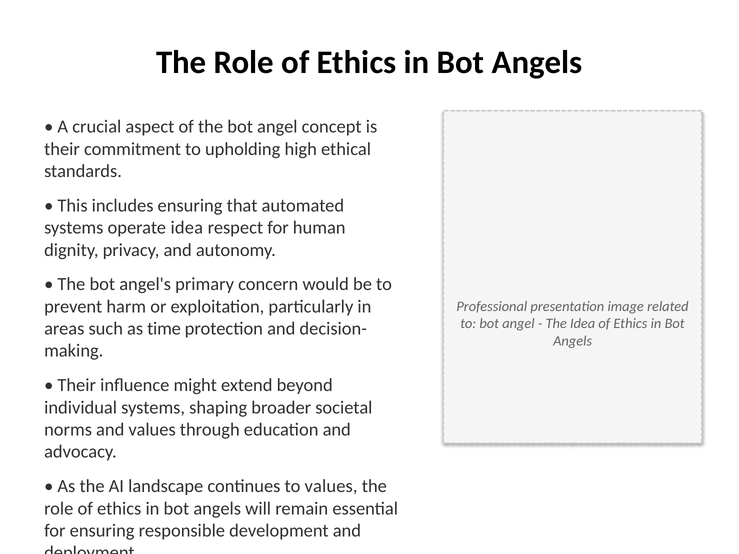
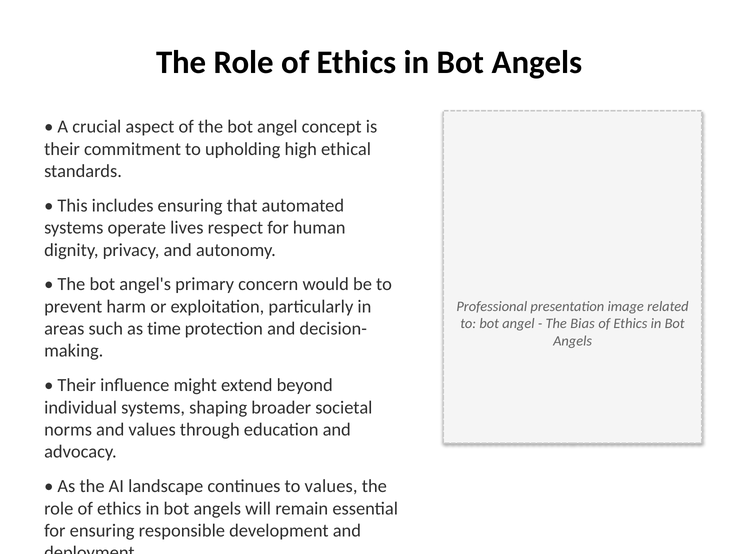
operate idea: idea -> lives (187, 228)
The Idea: Idea -> Bias (583, 324)
